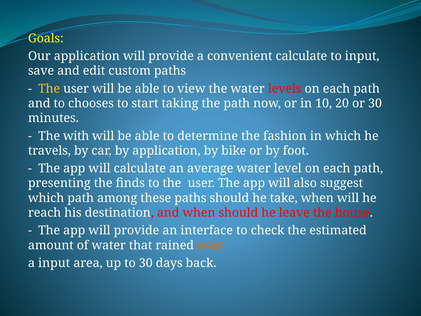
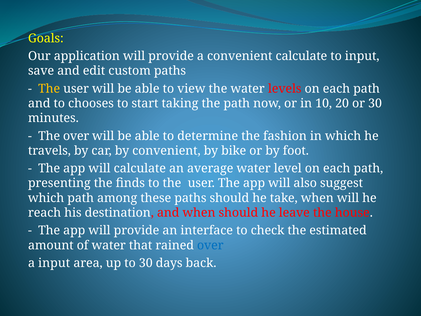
The with: with -> over (76, 136)
by application: application -> convenient (166, 151)
over colour: orange -> blue (210, 245)
